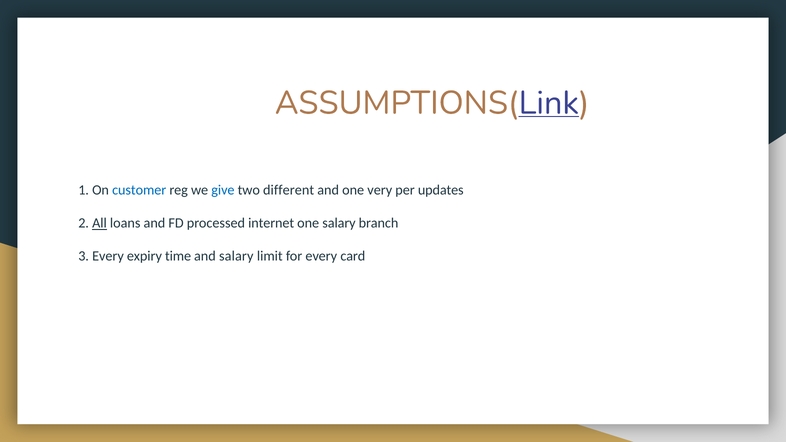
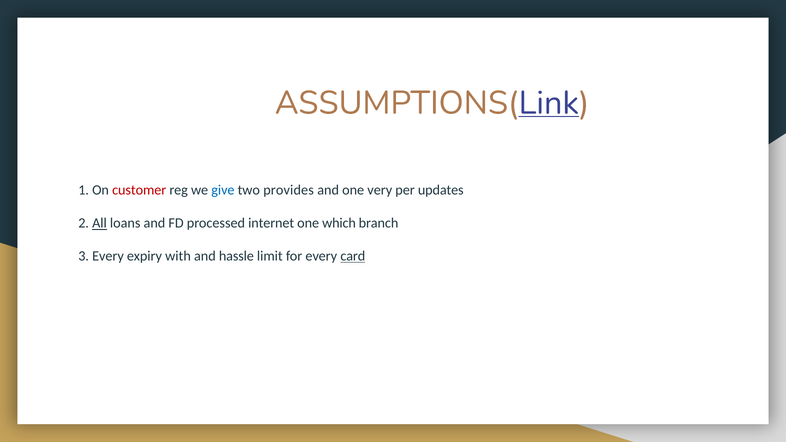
customer colour: blue -> red (139, 190)
different: different -> provides (289, 190)
one salary: salary -> which (339, 223)
time: time -> with (178, 256)
and salary: salary -> hassle (236, 256)
card underline: none -> present (353, 256)
